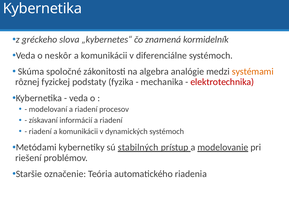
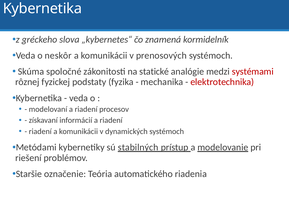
diferenciálne: diferenciálne -> prenosových (161, 55)
algebra: algebra -> statické (154, 72)
systémami colour: orange -> red (253, 72)
